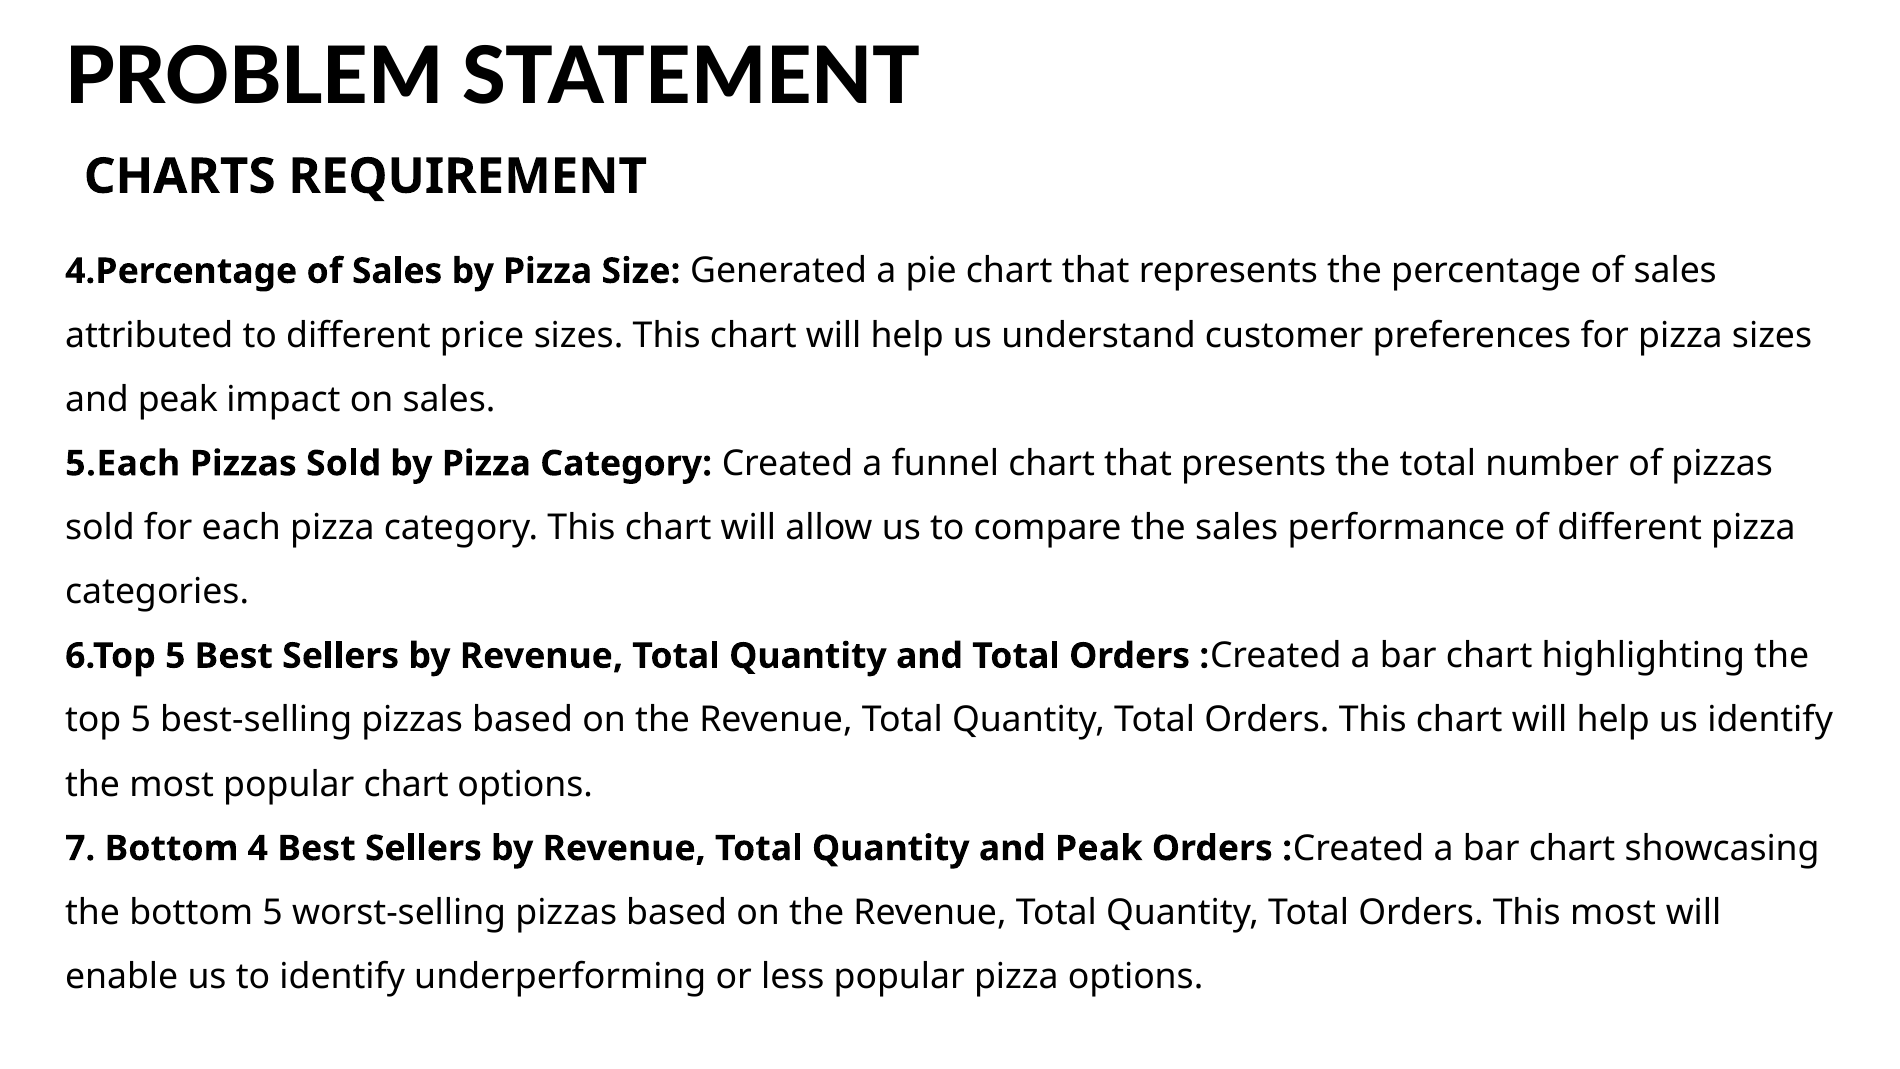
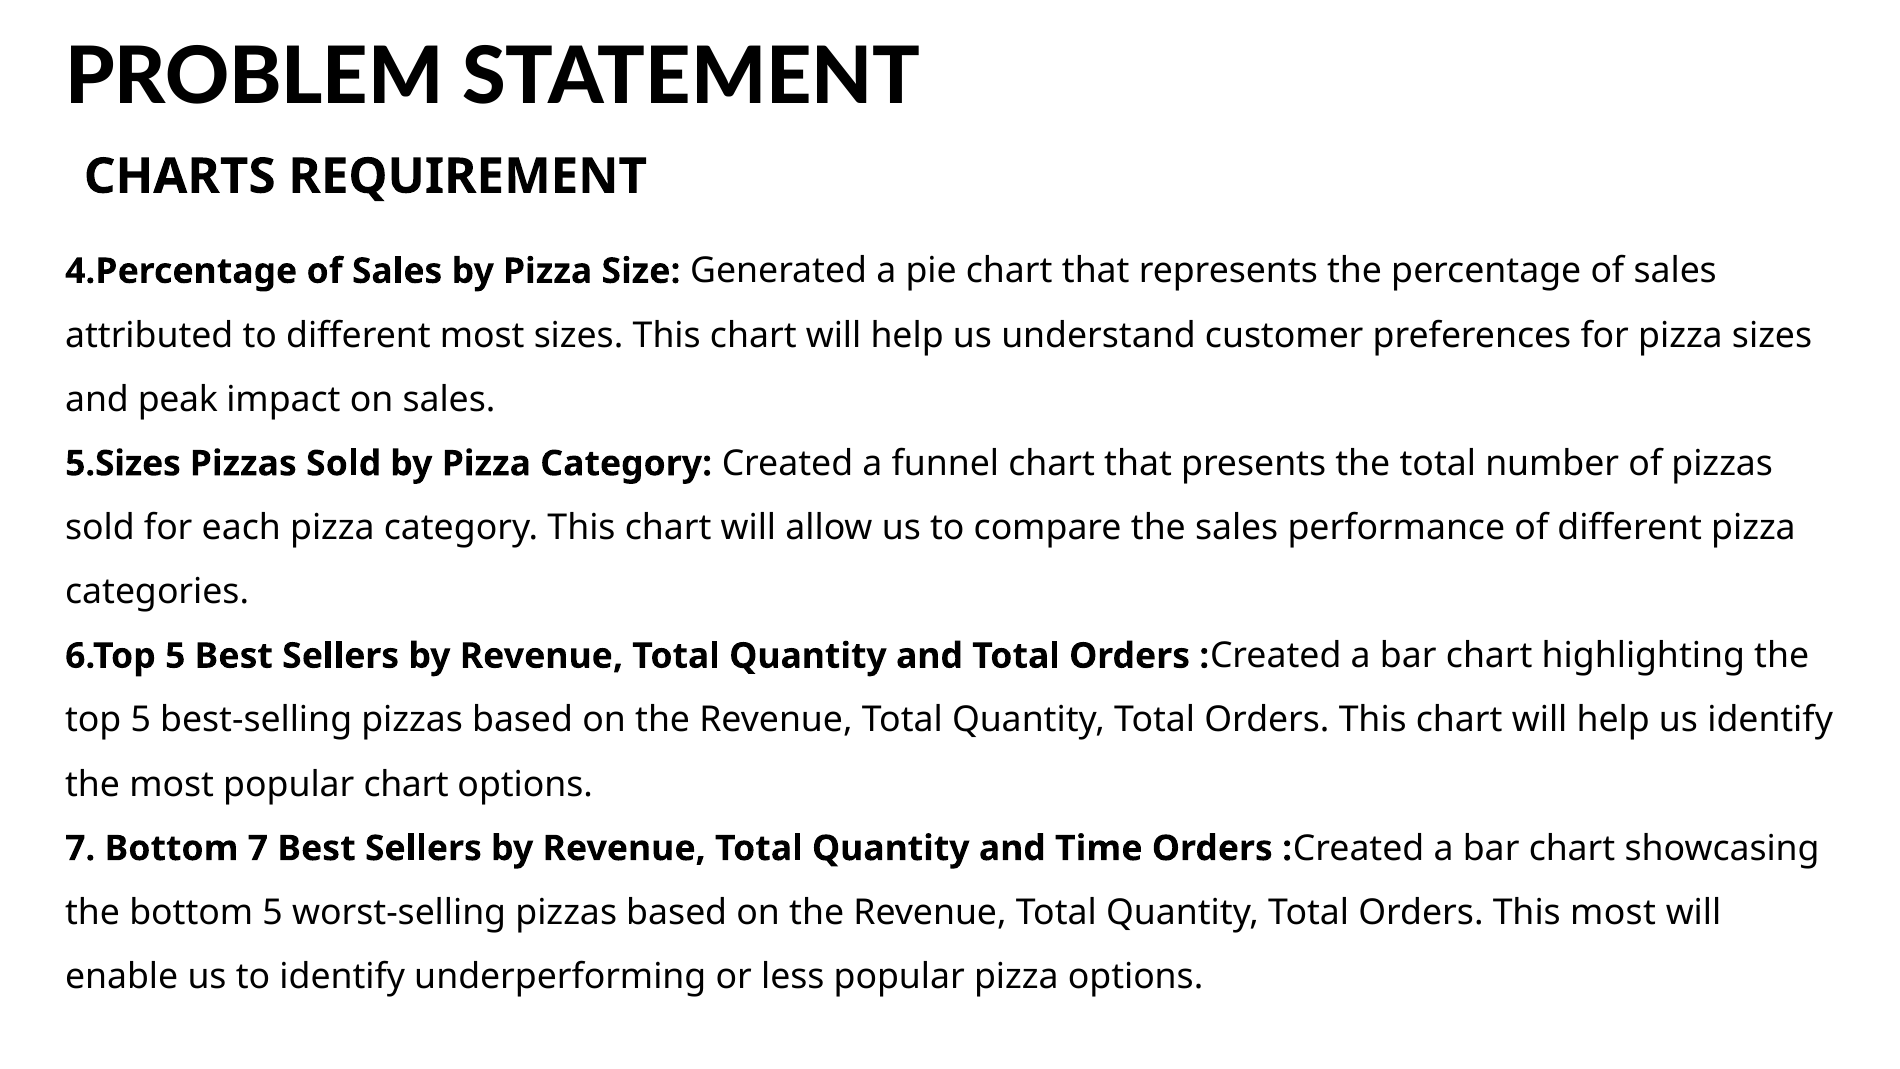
different price: price -> most (482, 335)
5.Each: 5.Each -> 5.Sizes (123, 463)
Bottom 4: 4 -> 7 (258, 848)
Quantity and Peak: Peak -> Time (1099, 848)
